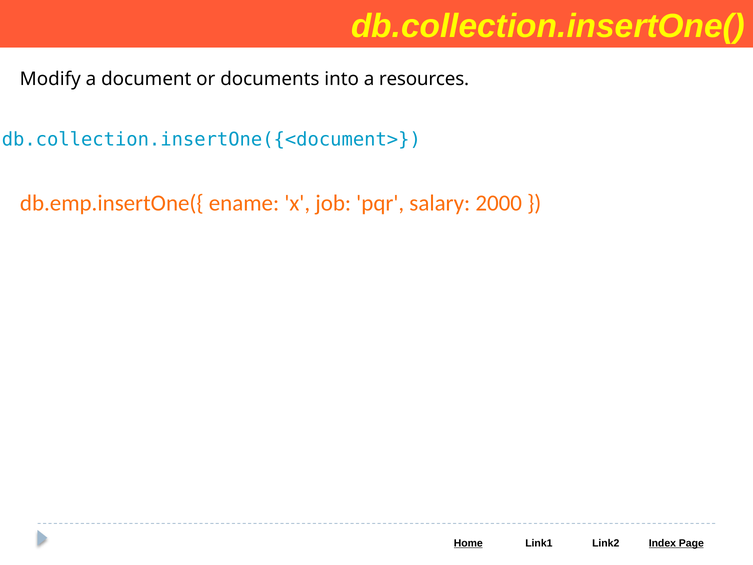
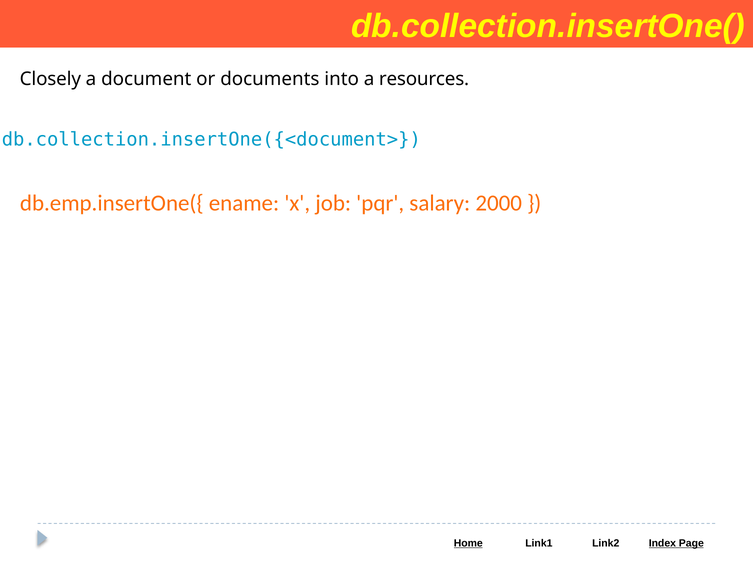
Modify: Modify -> Closely (50, 79)
